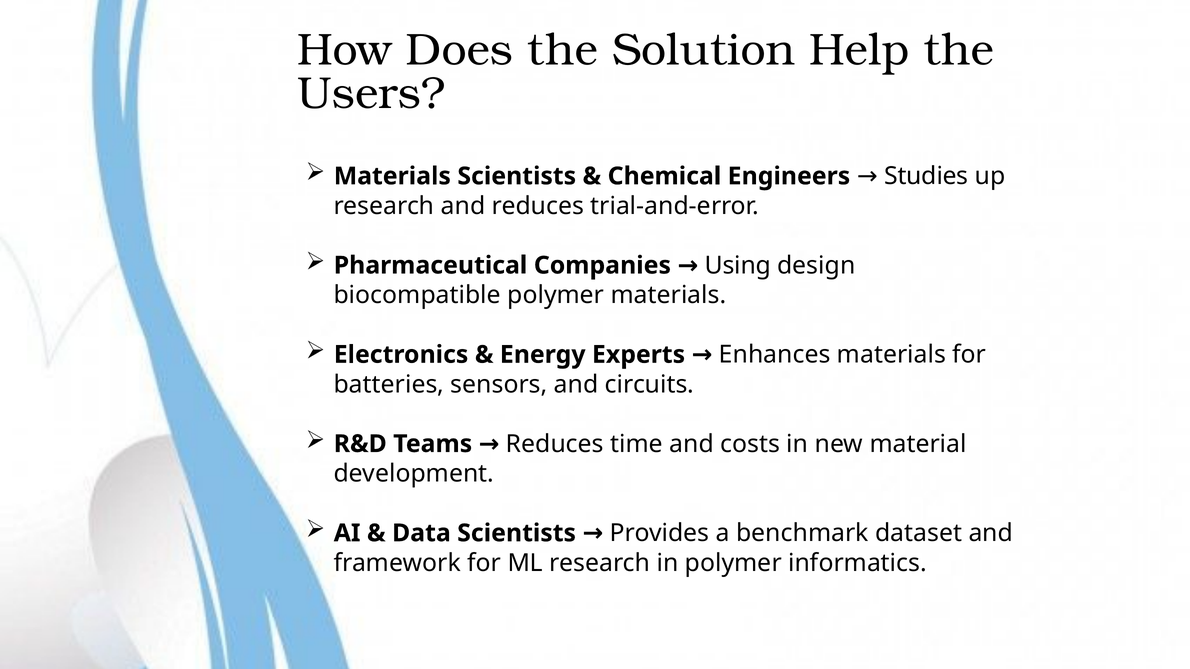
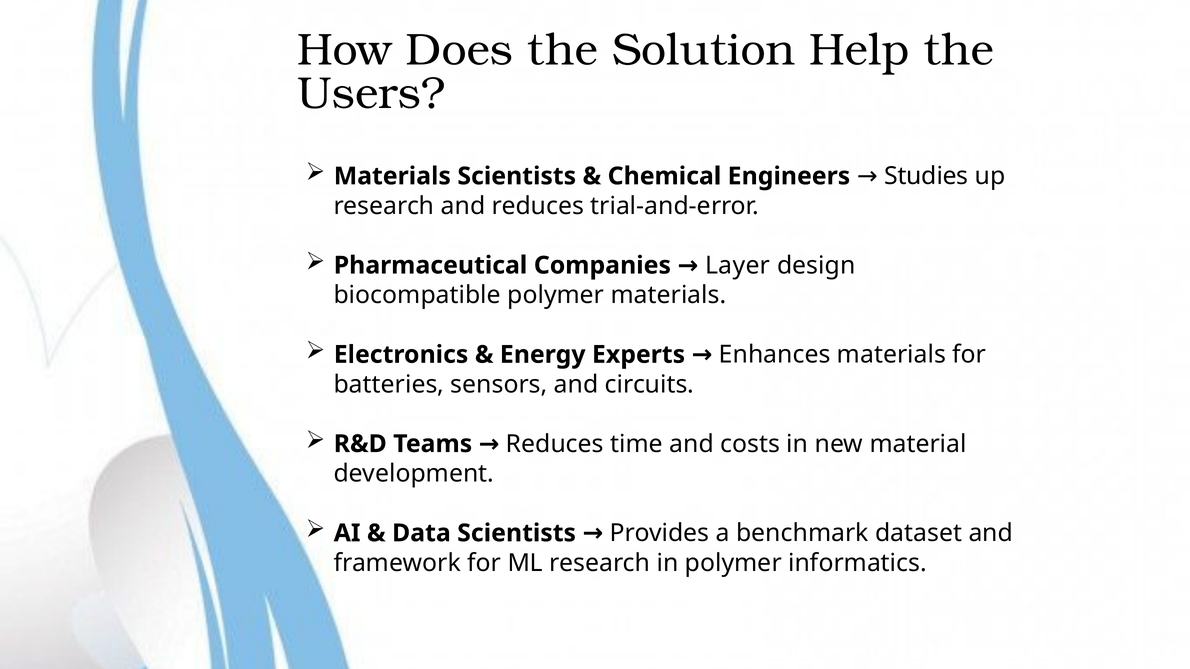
Using: Using -> Layer (738, 266)
